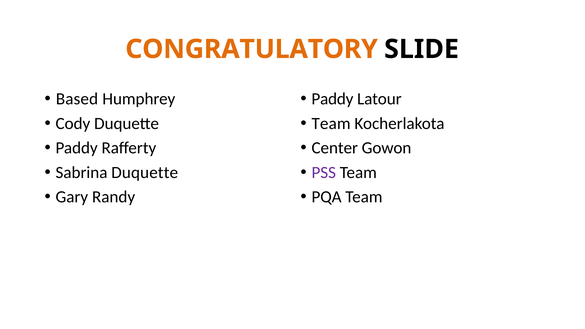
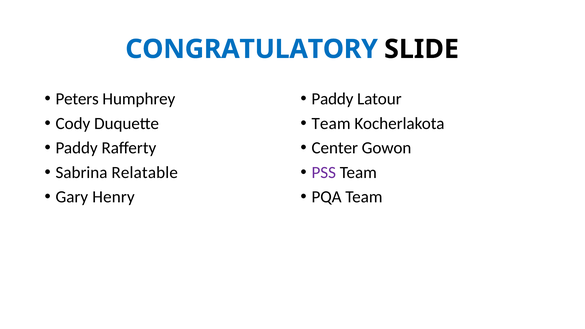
CONGRATULATORY colour: orange -> blue (252, 49)
Based: Based -> Peters (77, 99)
Sabrina Duquette: Duquette -> Relatable (145, 172)
Randy: Randy -> Henry (114, 197)
